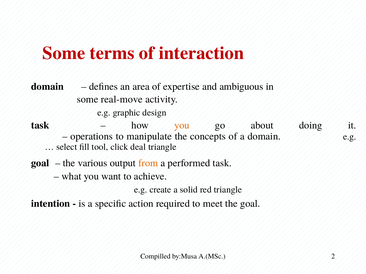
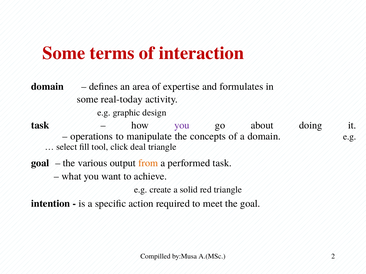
ambiguous: ambiguous -> formulates (241, 87)
real-move: real-move -> real-today (122, 100)
you colour: orange -> purple (182, 126)
